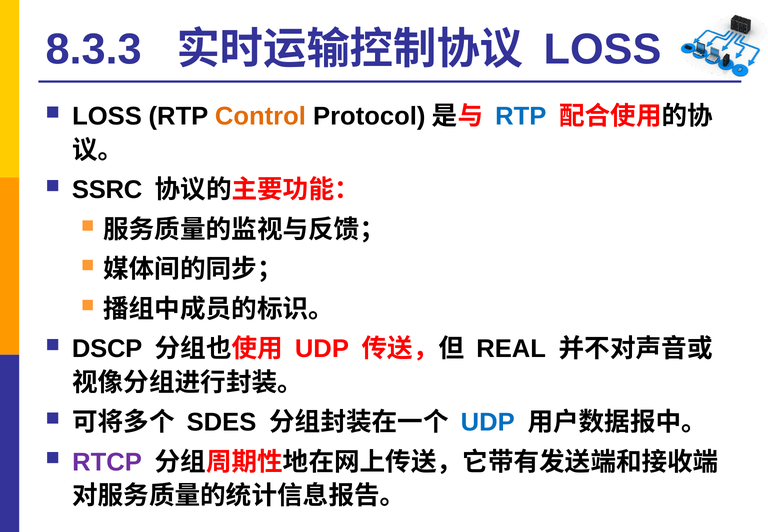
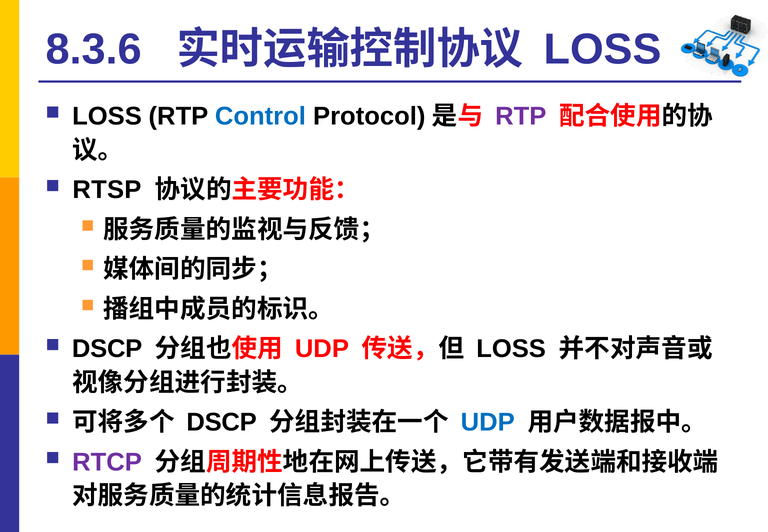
8.3.3: 8.3.3 -> 8.3.6 (94, 50)
Control colour: orange -> blue (260, 116)
RTP colour: blue -> purple (521, 116)
SSRC: SSRC -> RTSP (107, 190)
REAL: REAL -> LOSS (511, 349)
SDES: SDES -> DSCP (222, 422)
